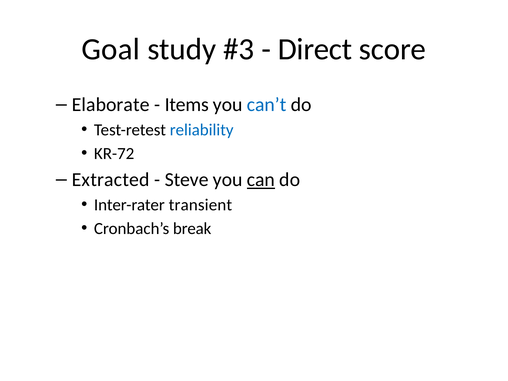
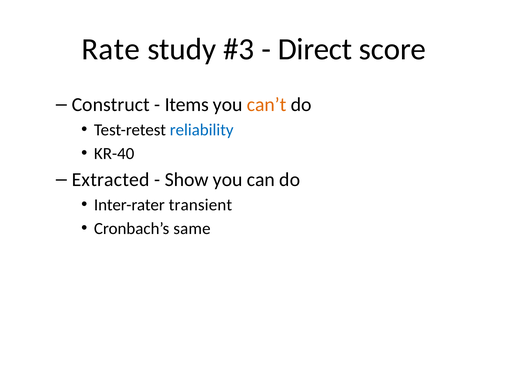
Goal: Goal -> Rate (111, 49)
Elaborate: Elaborate -> Construct (111, 105)
can’t colour: blue -> orange (267, 105)
KR-72: KR-72 -> KR-40 (114, 154)
Steve: Steve -> Show (187, 180)
can underline: present -> none (261, 180)
break: break -> same (192, 229)
